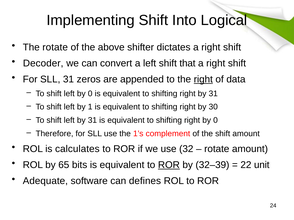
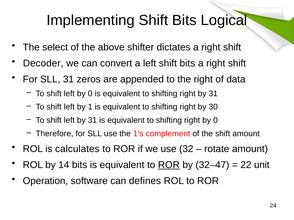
Implementing Shift Into: Into -> Bits (184, 20)
The rotate: rotate -> select (55, 47)
left shift that: that -> bits (187, 63)
right underline: present -> none (203, 80)
65: 65 -> 14 (64, 165)
32–39: 32–39 -> 32–47 (212, 165)
Adequate: Adequate -> Operation (45, 181)
